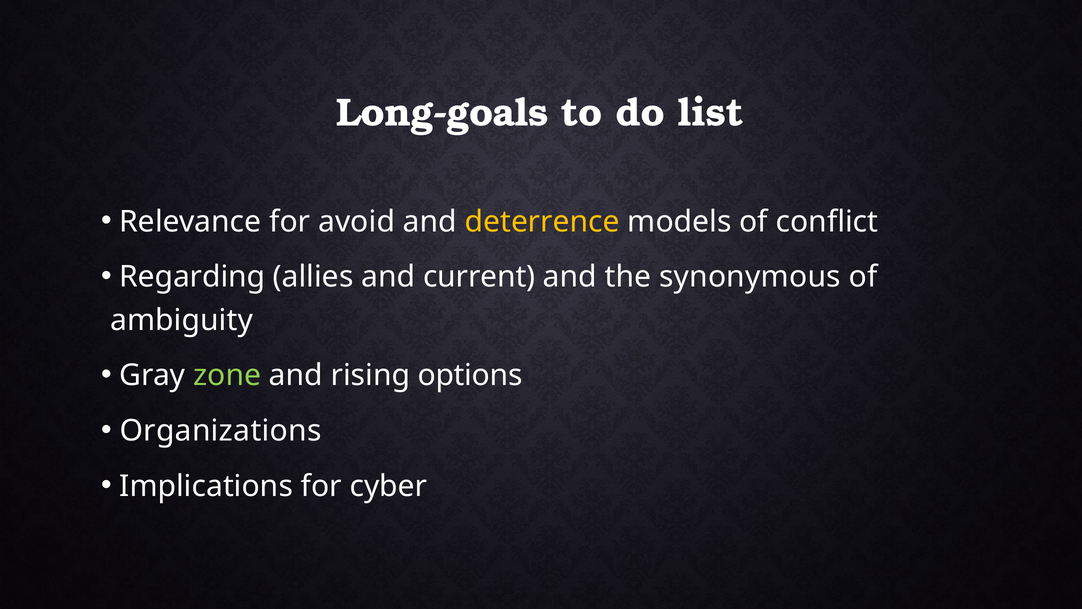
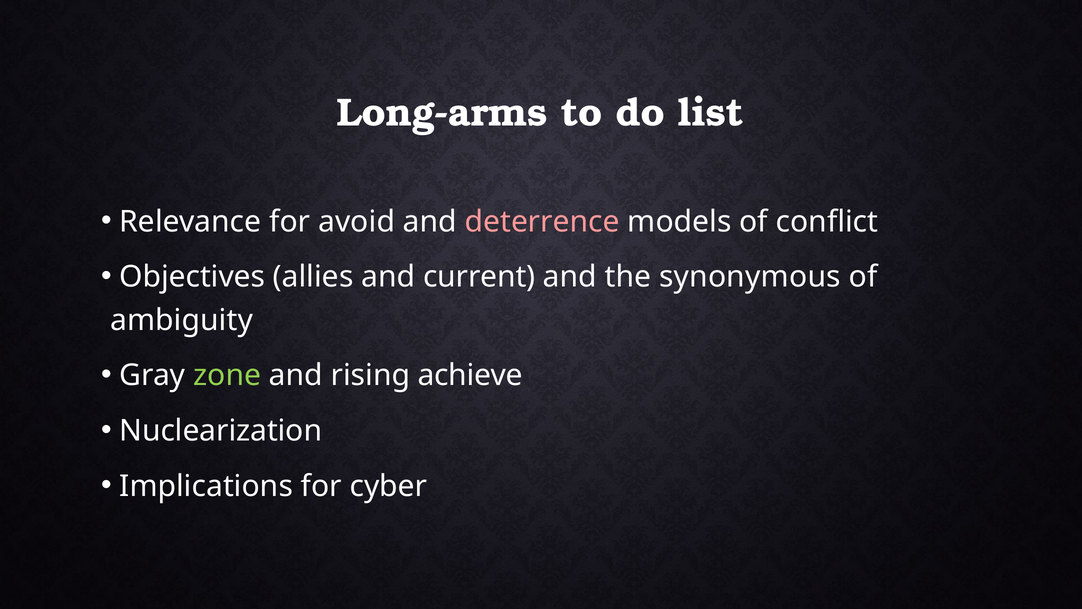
Long-goals: Long-goals -> Long-arms (442, 113)
deterrence colour: yellow -> pink (542, 221)
Regarding: Regarding -> Objectives (192, 277)
options: options -> achieve (470, 375)
Organizations: Organizations -> Nuclearization (221, 431)
